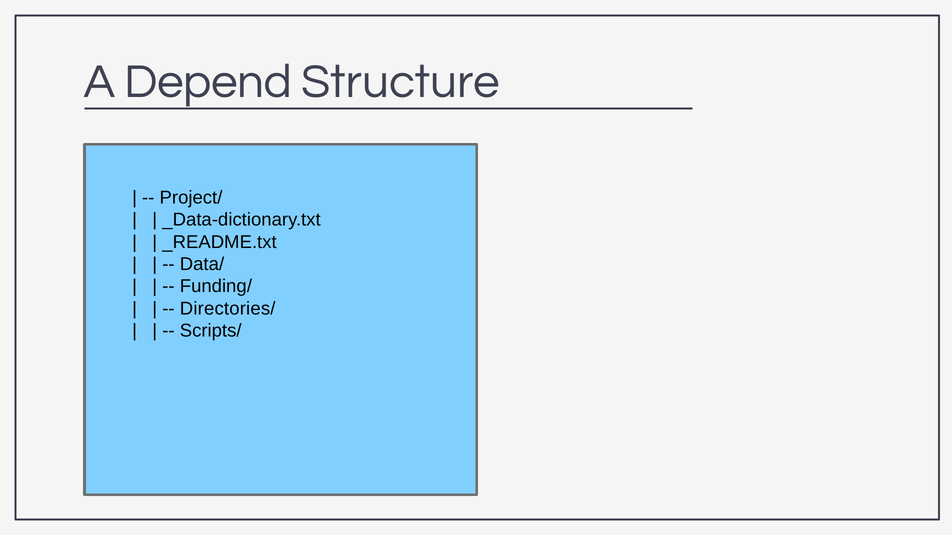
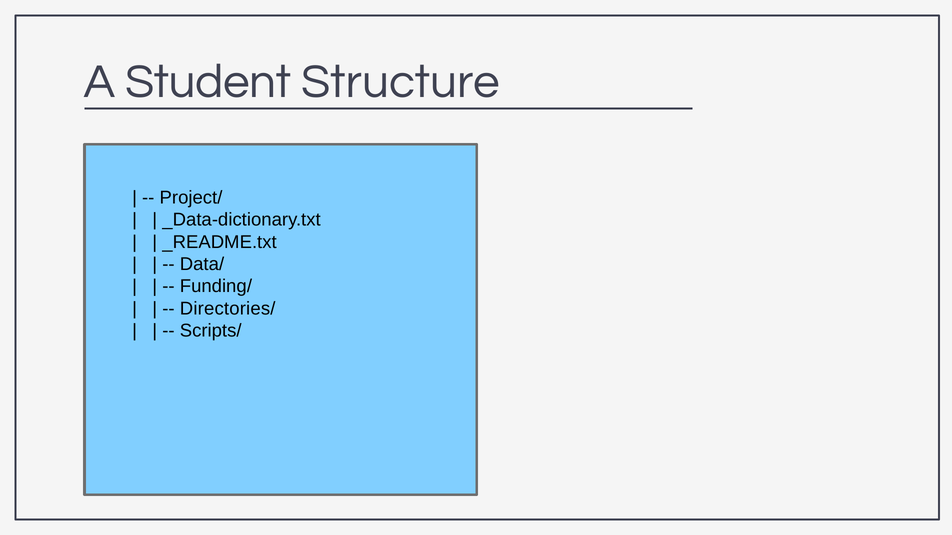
Depend: Depend -> Student (208, 82)
